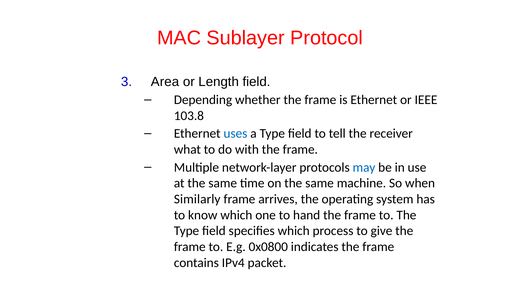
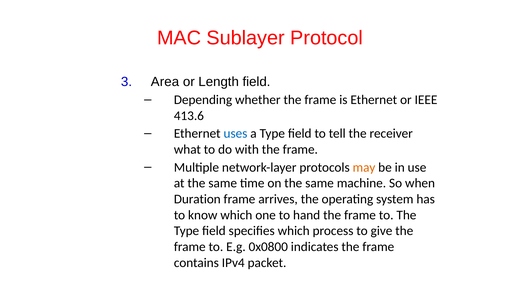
103.8: 103.8 -> 413.6 (189, 116)
may colour: blue -> orange (364, 167)
Similarly: Similarly -> Duration (197, 199)
